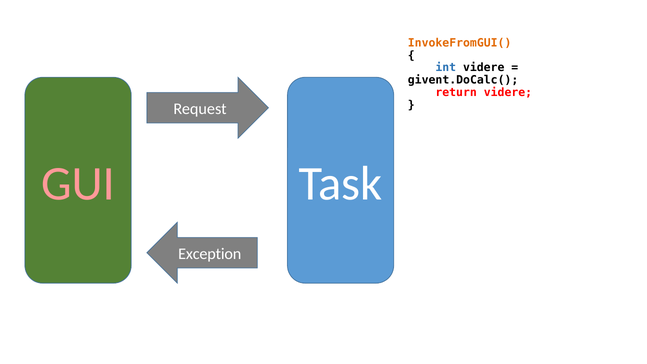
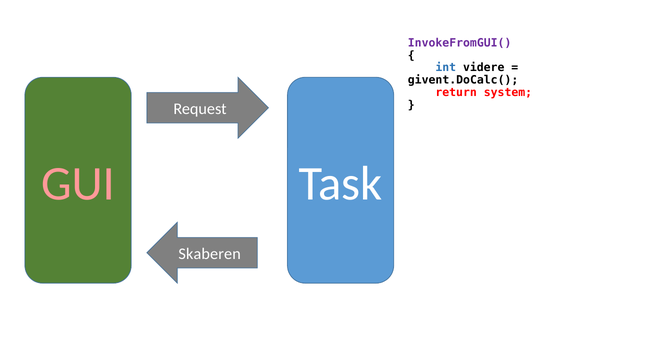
InvokeFromGUI( colour: orange -> purple (460, 43)
return videre: videre -> system (508, 92)
Exception: Exception -> Skaberen (210, 254)
